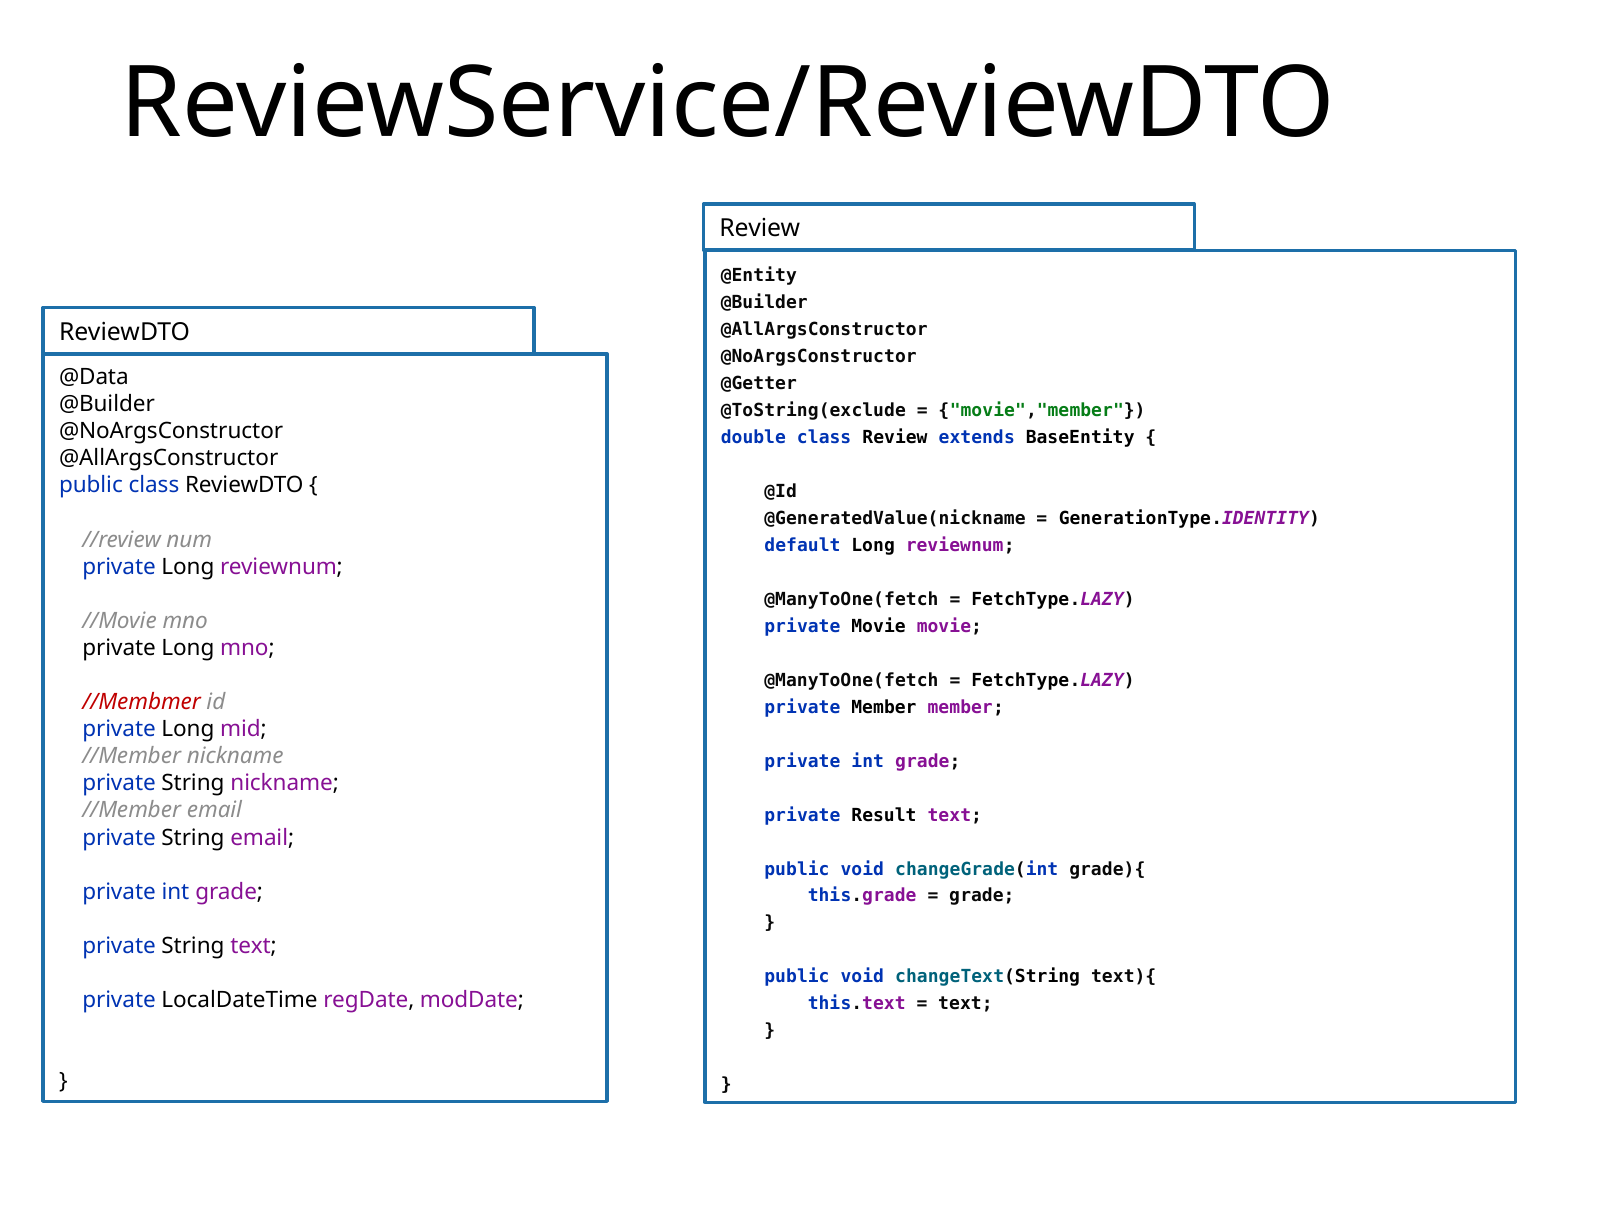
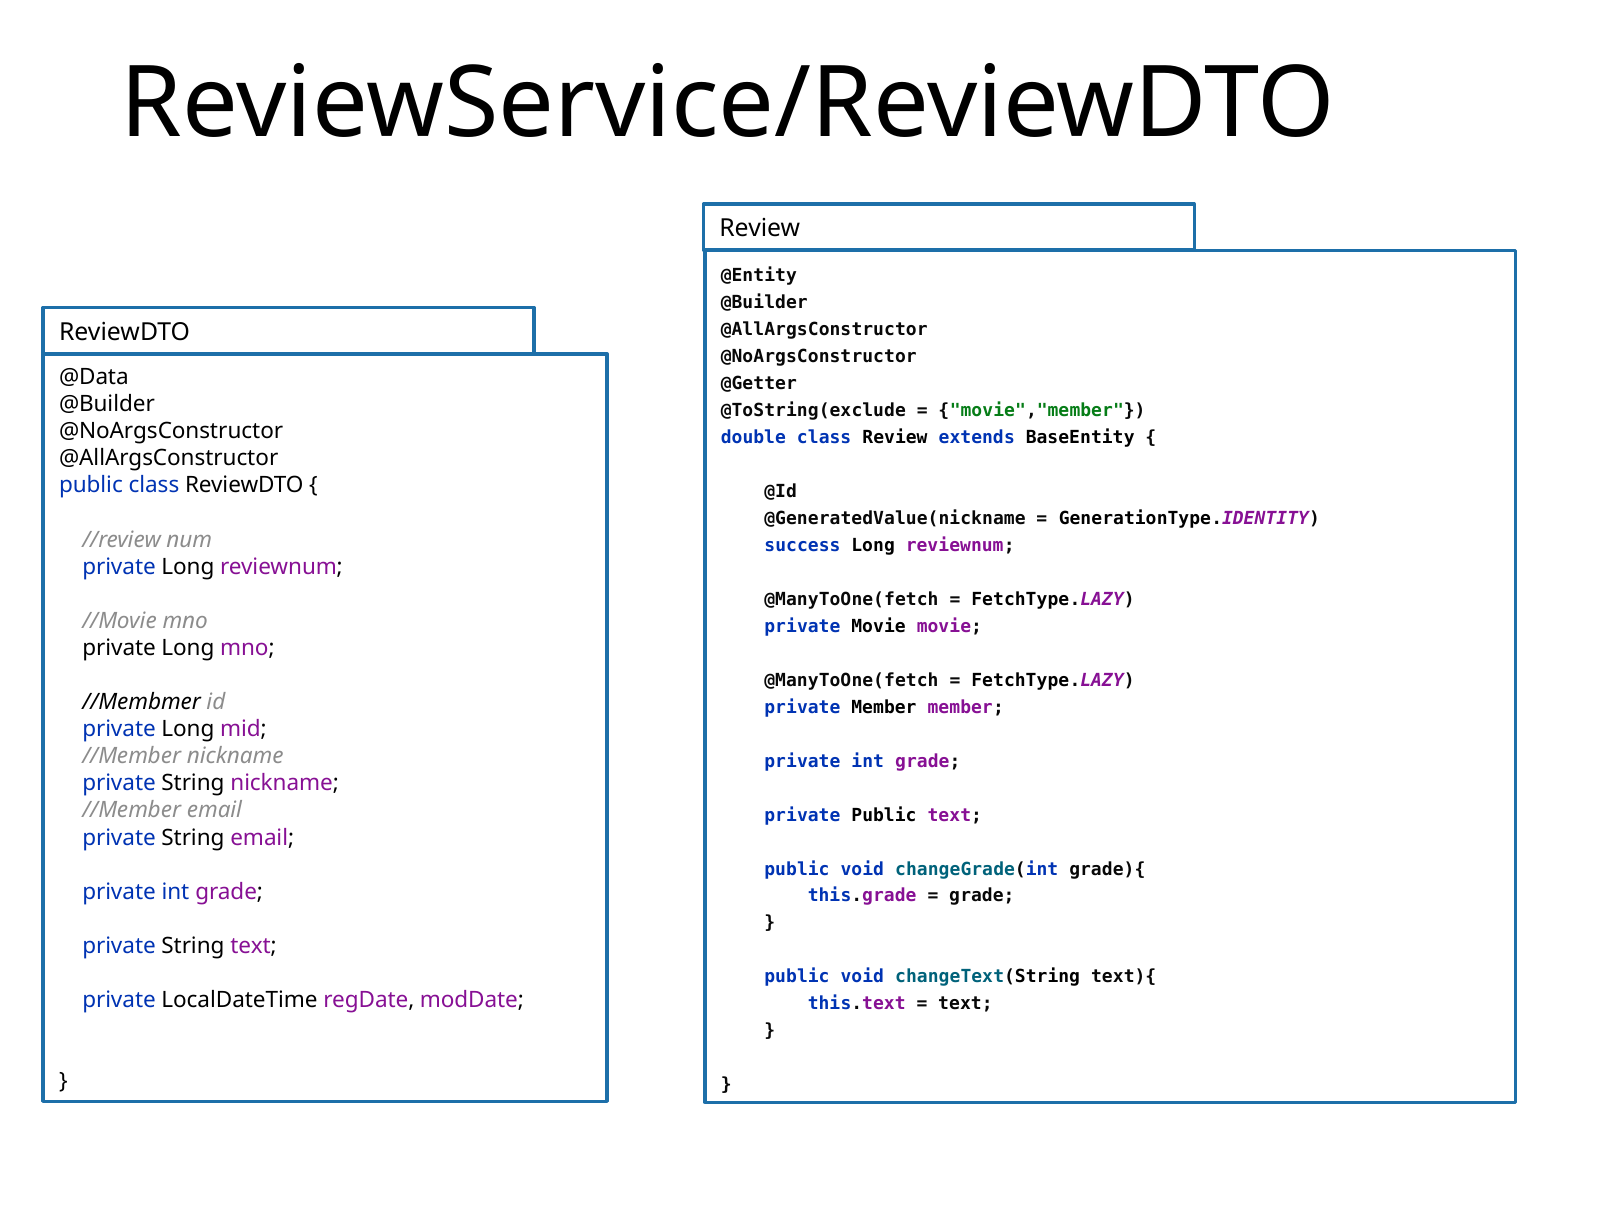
default: default -> success (802, 545)
//Membmer colour: red -> black (142, 702)
private Result: Result -> Public (884, 815)
